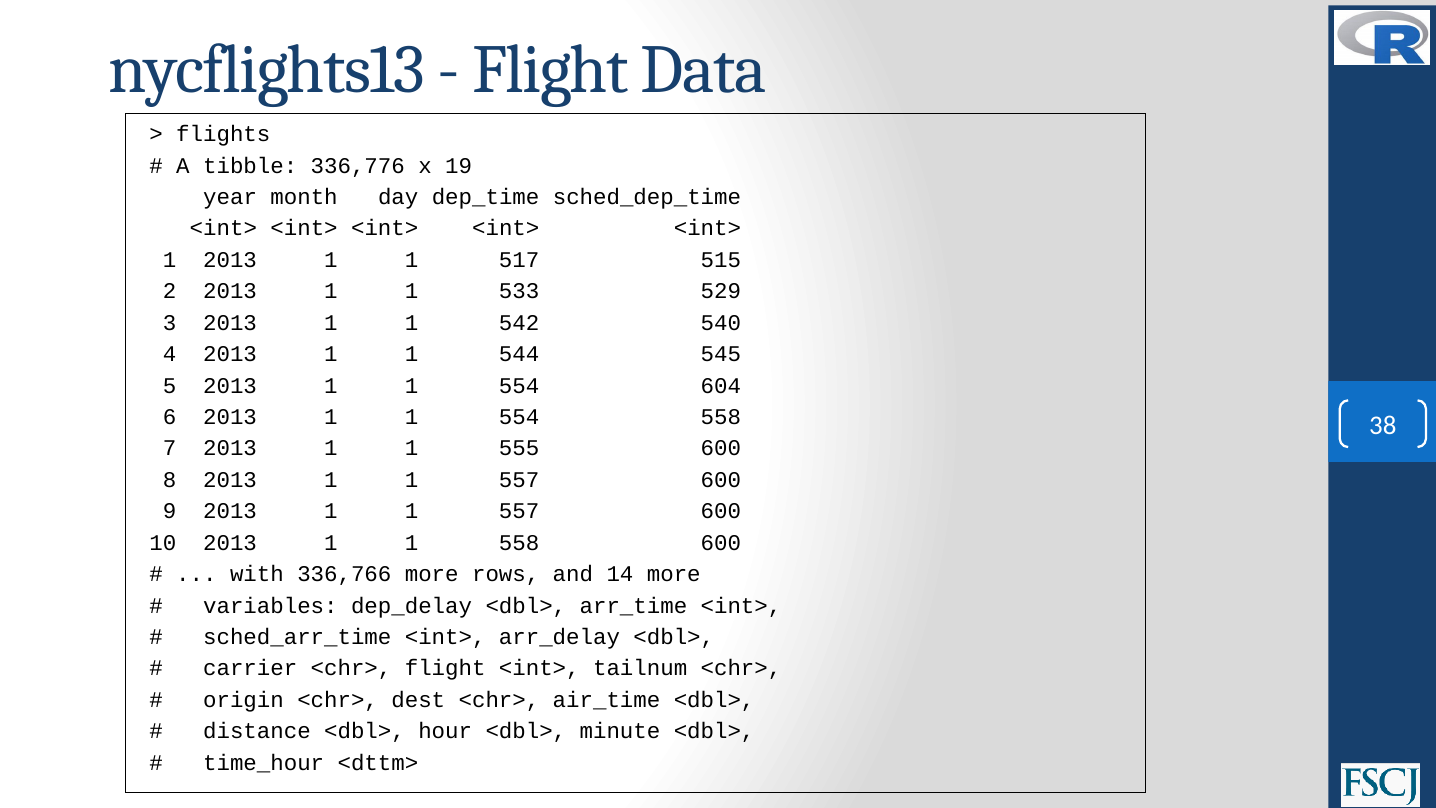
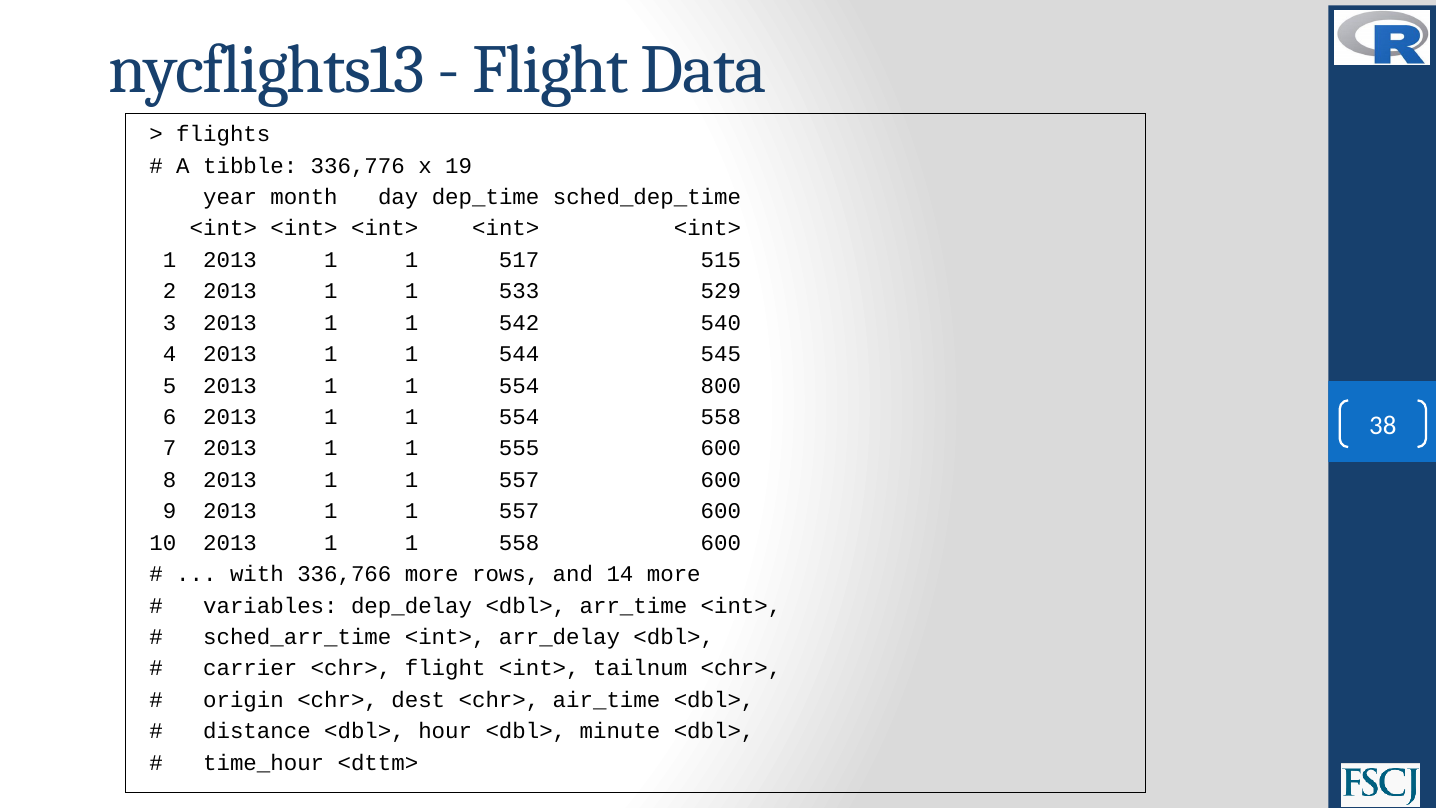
604: 604 -> 800 (721, 386)
